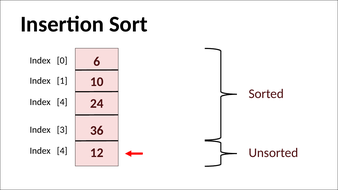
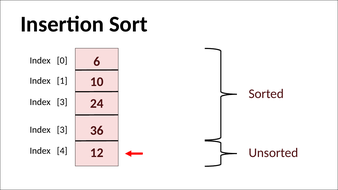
4: 4 -> 3 (62, 102)
